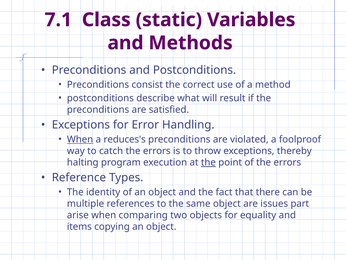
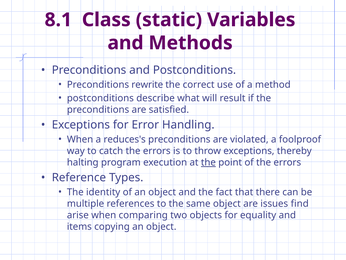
7.1: 7.1 -> 8.1 (58, 20)
consist: consist -> rewrite (147, 84)
When underline: present -> none (80, 139)
part: part -> find (300, 203)
